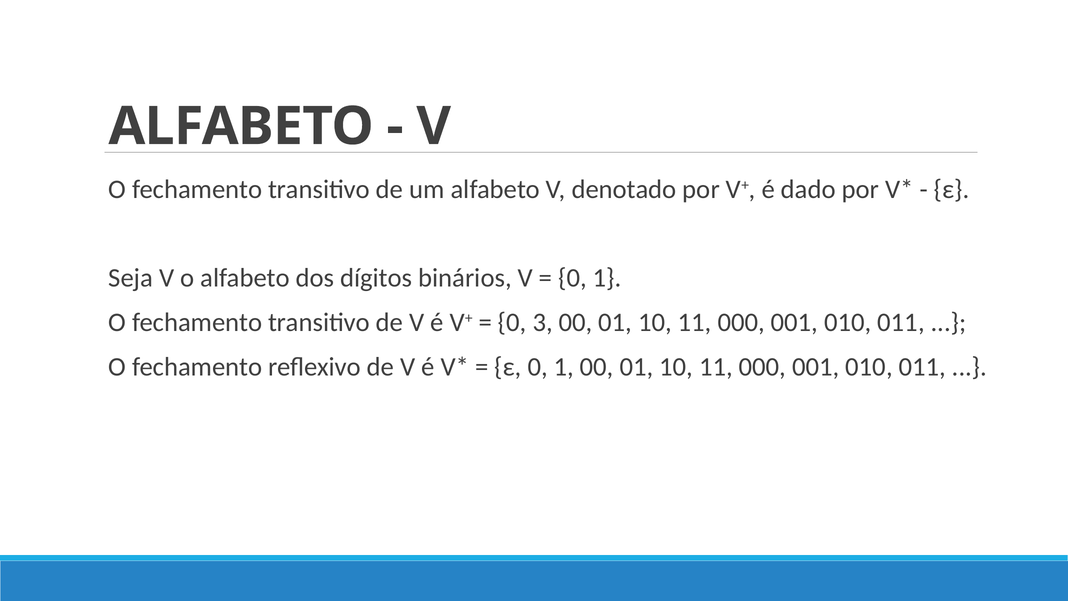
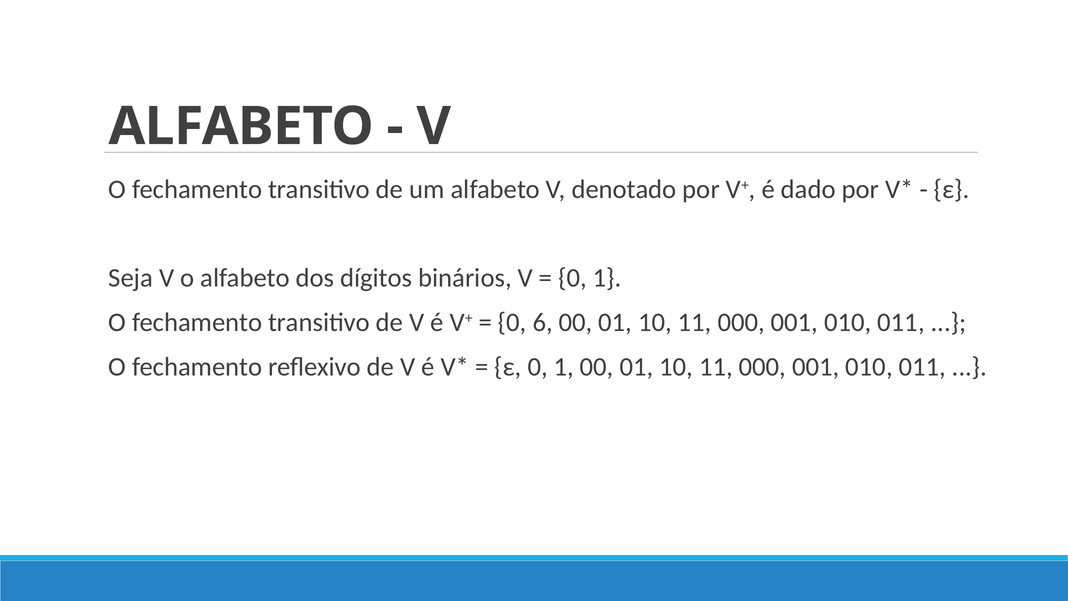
3: 3 -> 6 (543, 322)
